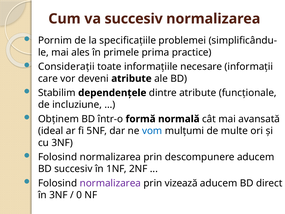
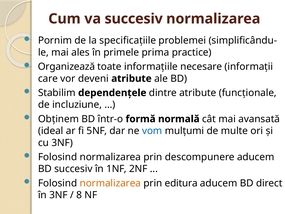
Consideraţii: Consideraţii -> Organizează (66, 67)
normalizarea colour: purple -> orange (110, 183)
vizează: vizează -> editura (181, 183)
0: 0 -> 8 (79, 195)
